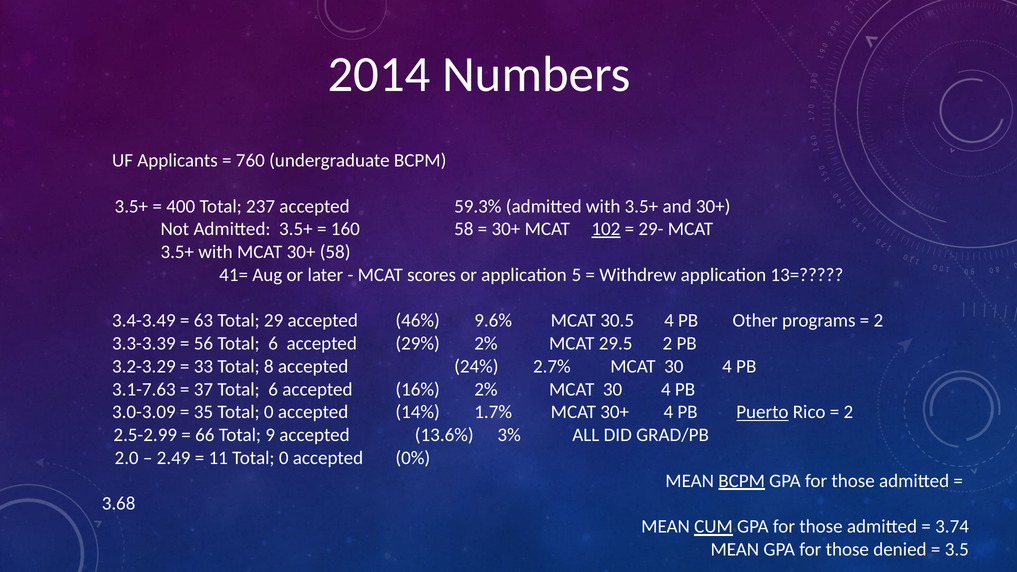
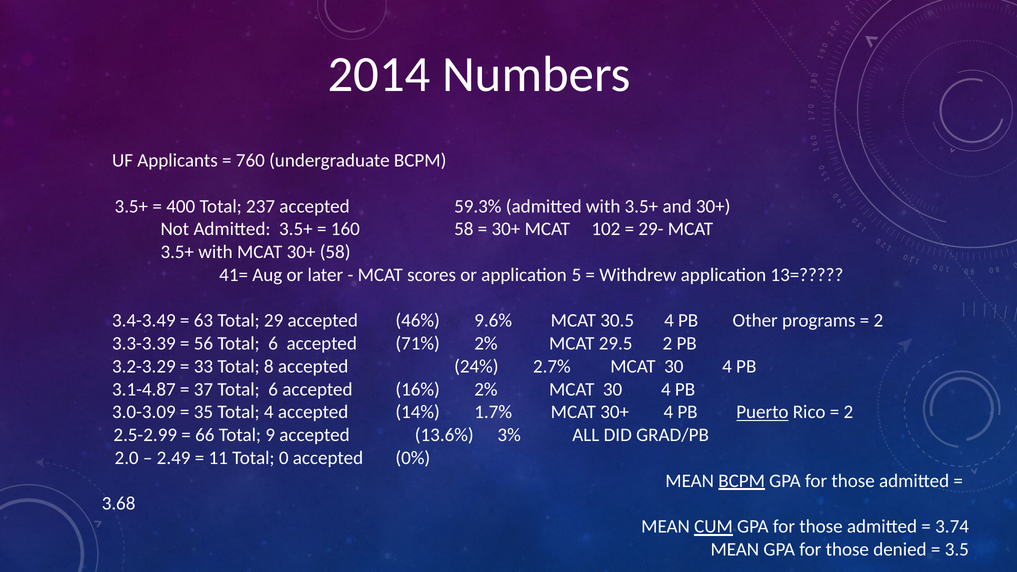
102 underline: present -> none (606, 229)
29%: 29% -> 71% (418, 344)
3.1-7.63: 3.1-7.63 -> 3.1-4.87 (144, 389)
35 Total 0: 0 -> 4 (269, 412)
